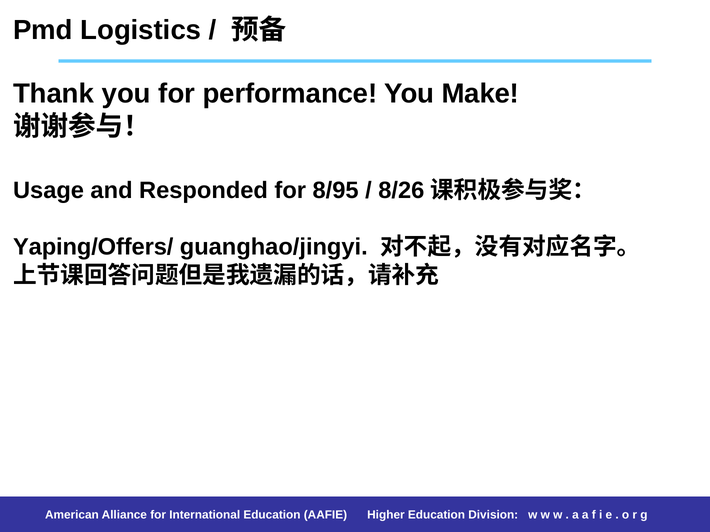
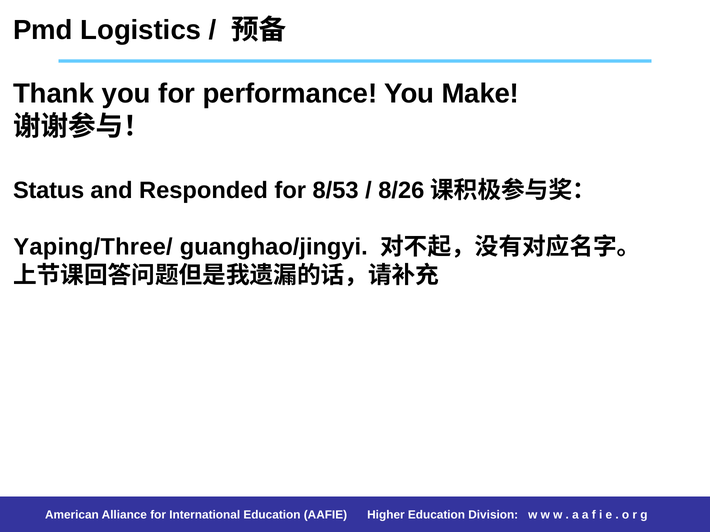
Usage: Usage -> Status (49, 191)
8/95: 8/95 -> 8/53 (336, 191)
Yaping/Offers/: Yaping/Offers/ -> Yaping/Three/ (93, 247)
